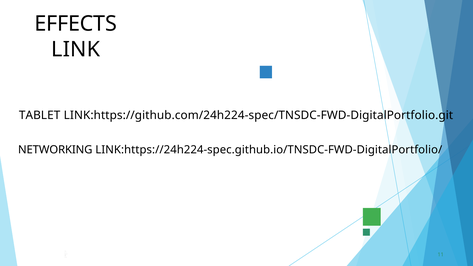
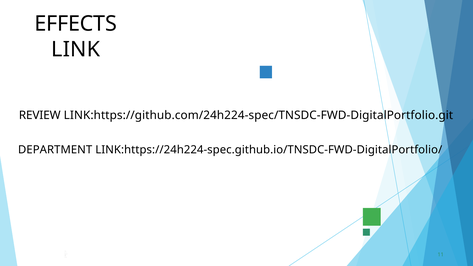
TABLET: TABLET -> REVIEW (40, 115)
NETWORKING: NETWORKING -> DEPARTMENT (55, 150)
